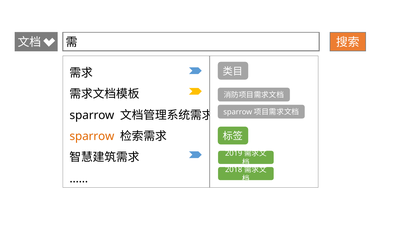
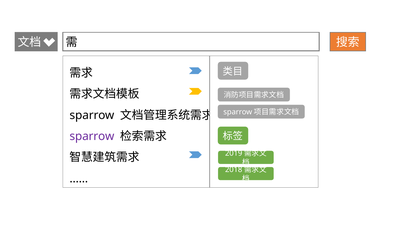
sparrow colour: orange -> purple (92, 136)
